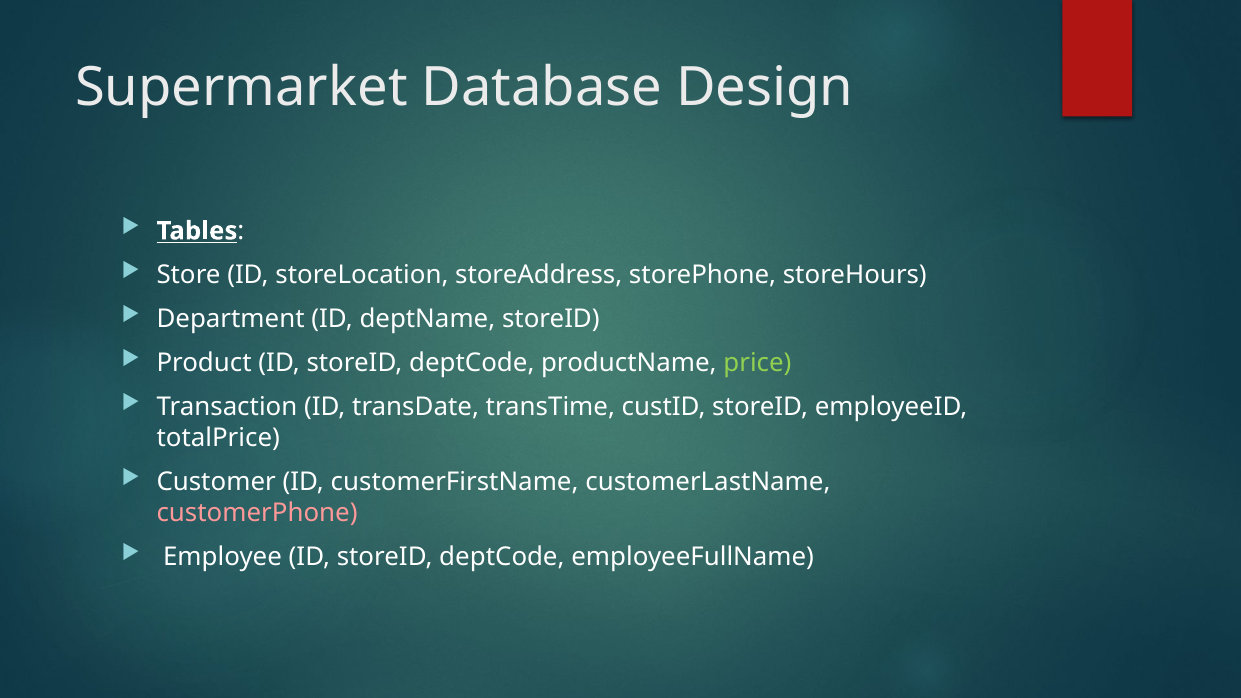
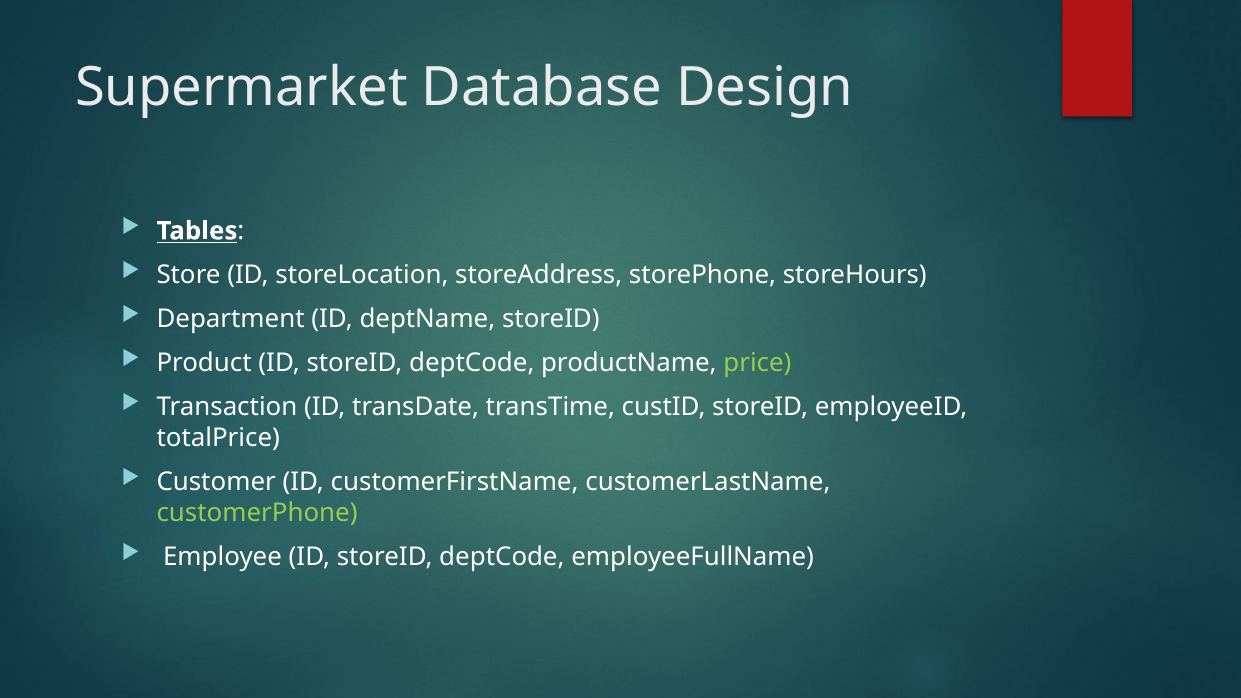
customerPhone colour: pink -> light green (257, 513)
